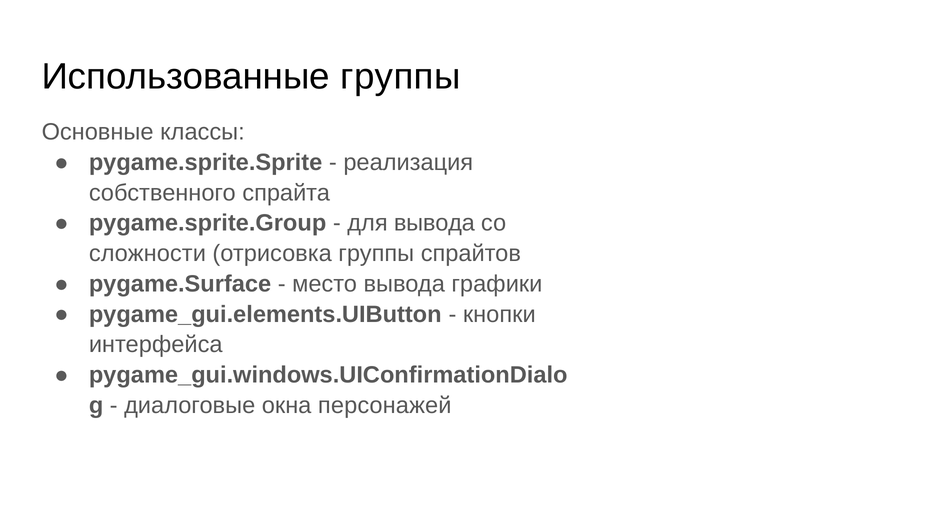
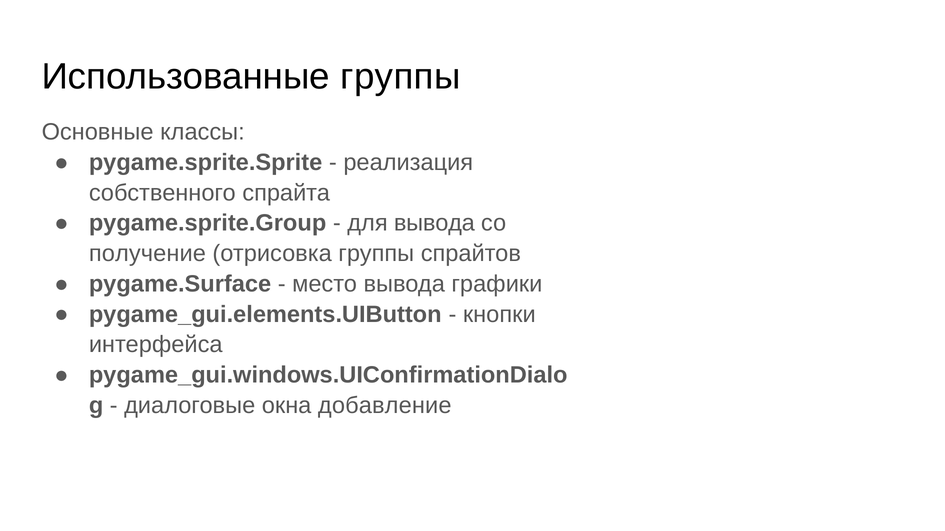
сложности: сложности -> получение (147, 254)
персонажей: персонажей -> добавление (385, 406)
